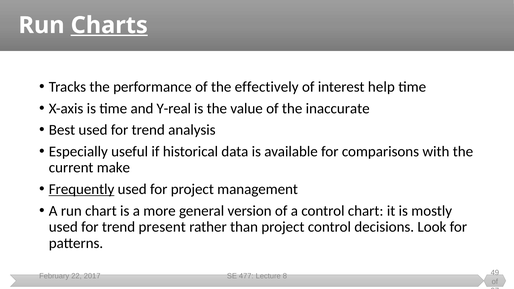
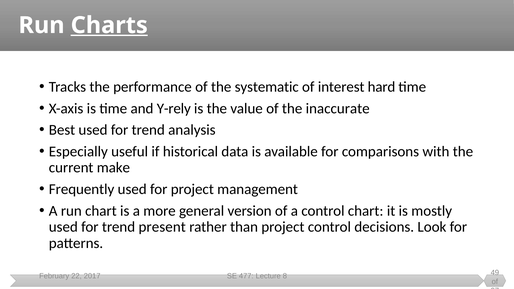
effectively: effectively -> systematic (267, 87)
help: help -> hard (381, 87)
Y-real: Y-real -> Y-rely (174, 108)
Frequently underline: present -> none (82, 189)
